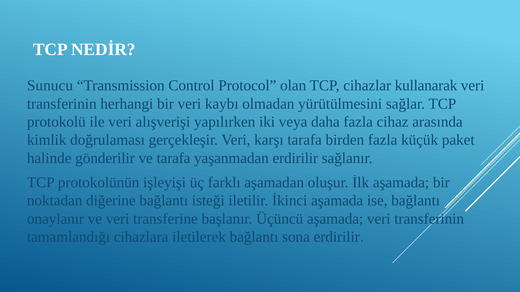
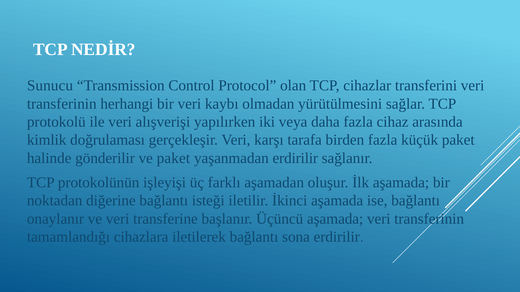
kullanarak: kullanarak -> transferini (426, 86)
ve tarafa: tarafa -> paket (173, 158)
